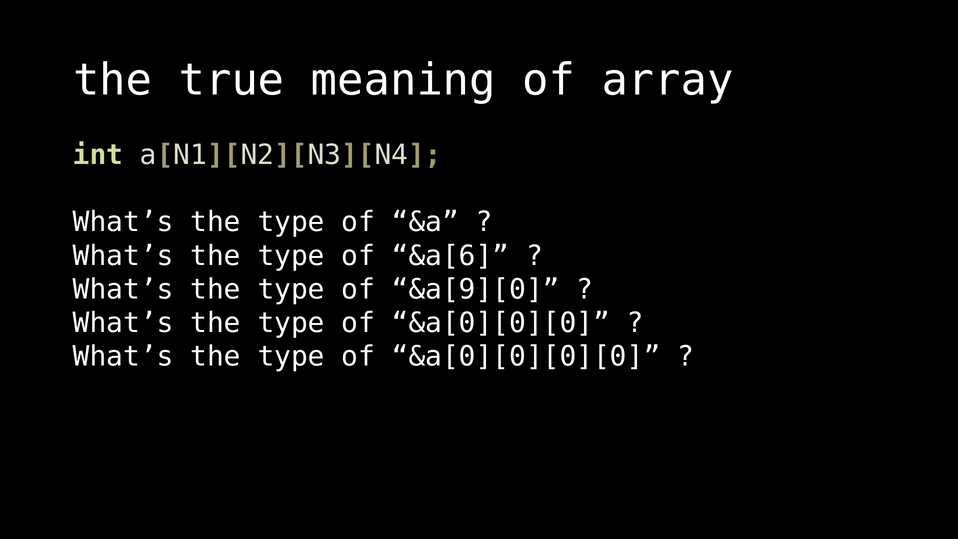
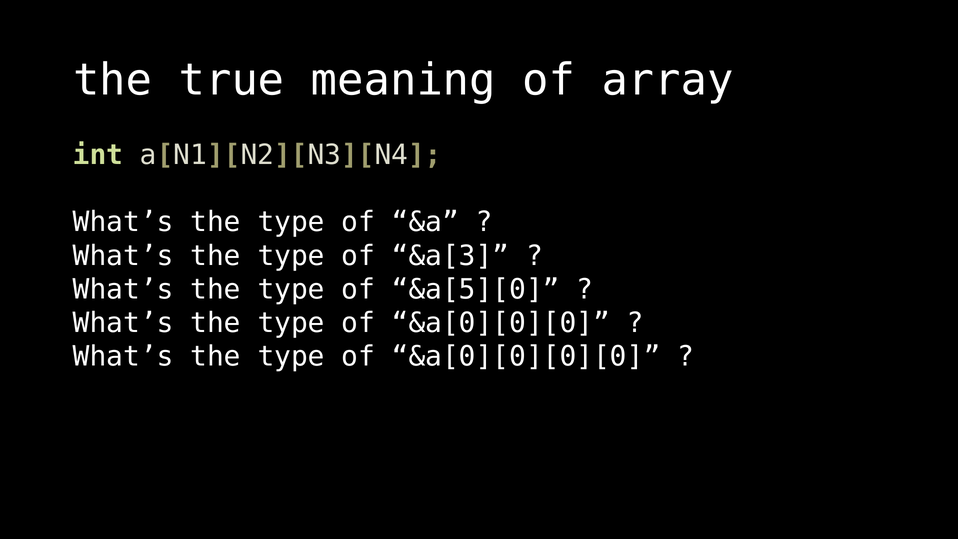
&a[6: &a[6 -> &a[3 (451, 256)
&a[9][0: &a[9][0 -> &a[5][0 (476, 289)
